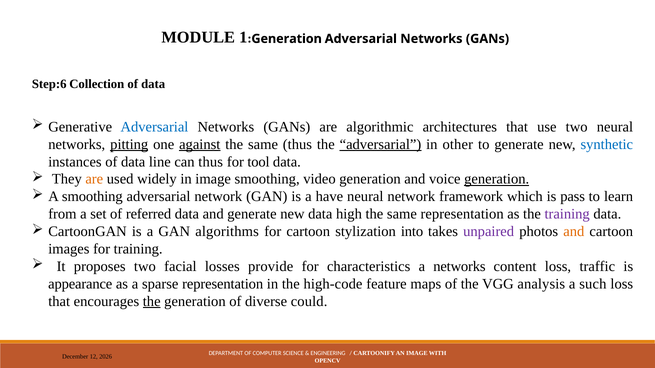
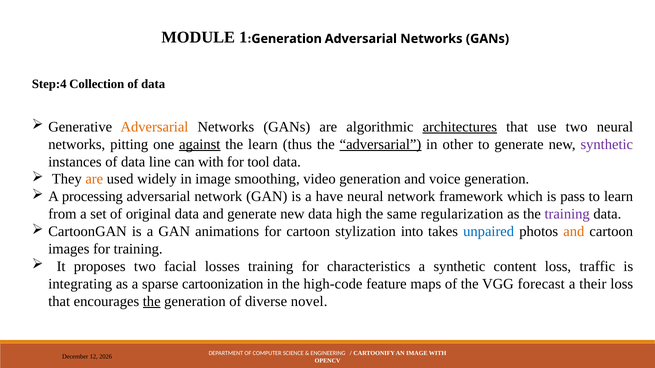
Step:6: Step:6 -> Step:4 (49, 84)
Adversarial colour: blue -> orange (154, 127)
architectures underline: none -> present (460, 127)
pitting underline: present -> none (129, 144)
same: same -> learn (263, 144)
synthetic colour: blue -> purple (607, 144)
can thus: thus -> with (211, 162)
generation underline: present -> none (497, 179)
A smoothing: smoothing -> processing (92, 197)
referred: referred -> original (149, 214)
same representation: representation -> regularization (462, 214)
algorithms: algorithms -> animations (227, 232)
unpaired colour: purple -> blue (489, 232)
losses provide: provide -> training (271, 267)
a networks: networks -> synthetic (459, 267)
appearance: appearance -> integrating (80, 284)
sparse representation: representation -> cartoonization (223, 284)
analysis: analysis -> forecast (541, 284)
such: such -> their (593, 284)
could: could -> novel (309, 302)
